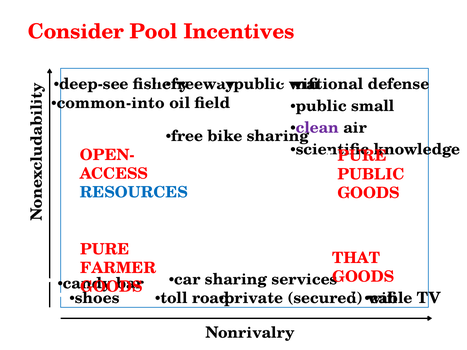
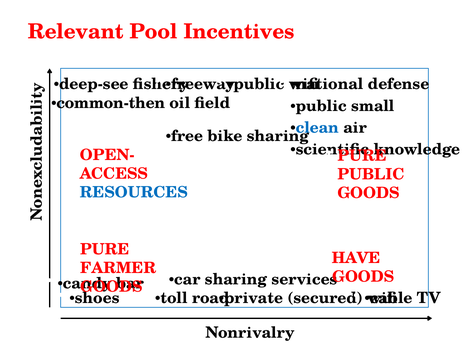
Consider: Consider -> Relevant (76, 32)
common-into: common-into -> common-then (111, 103)
clean colour: purple -> blue (317, 128)
THAT: THAT -> HAVE (356, 258)
